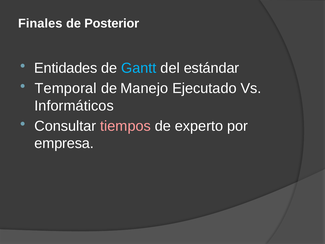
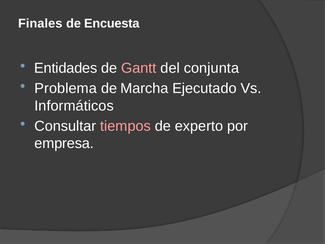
Posterior: Posterior -> Encuesta (112, 23)
Gantt colour: light blue -> pink (139, 68)
estándar: estándar -> conjunta (211, 68)
Temporal: Temporal -> Problema (66, 88)
Manejo: Manejo -> Marcha (144, 88)
